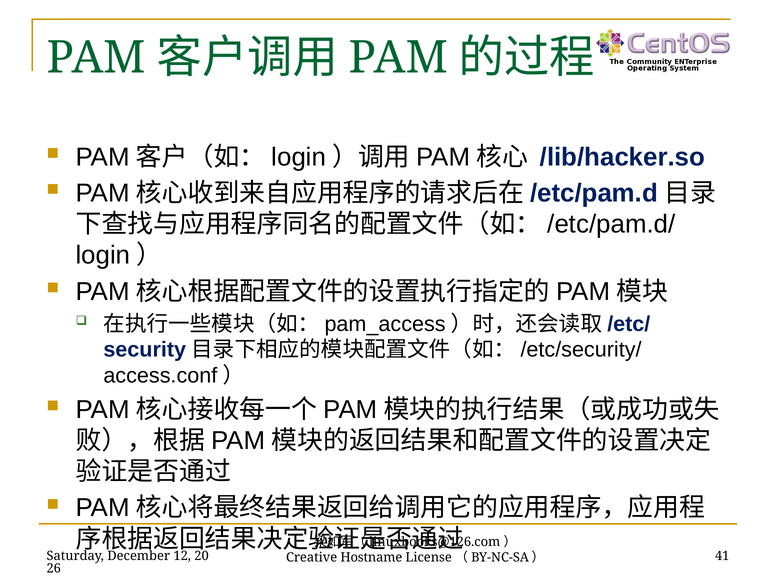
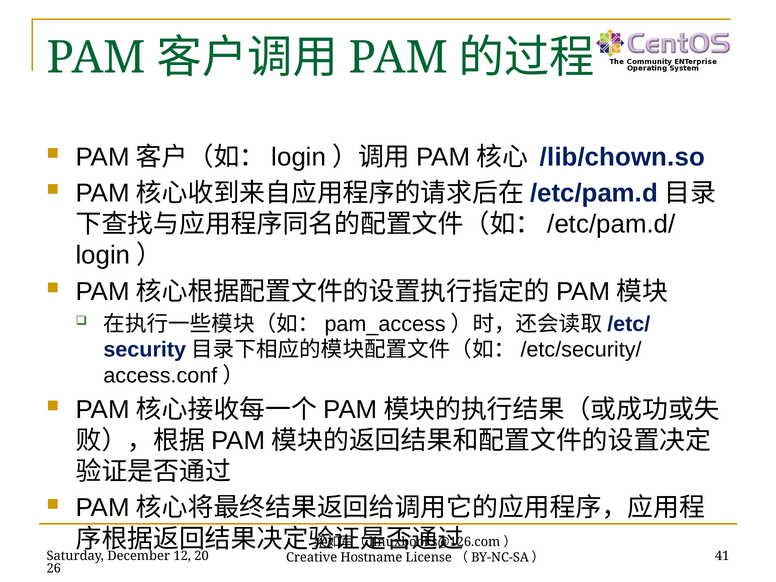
/lib/hacker.so: /lib/hacker.so -> /lib/chown.so (622, 157)
